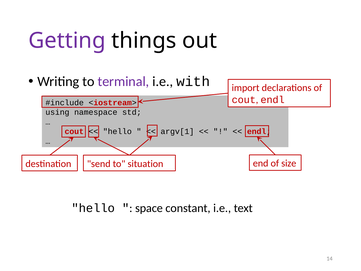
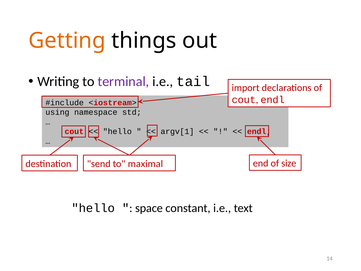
Getting colour: purple -> orange (67, 40)
with: with -> tail (193, 81)
situation: situation -> maximal (145, 164)
